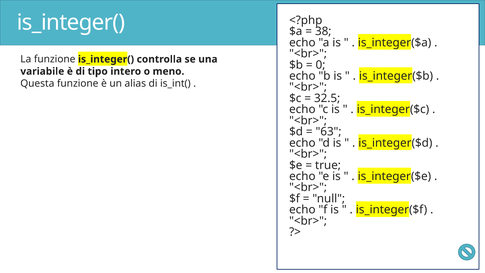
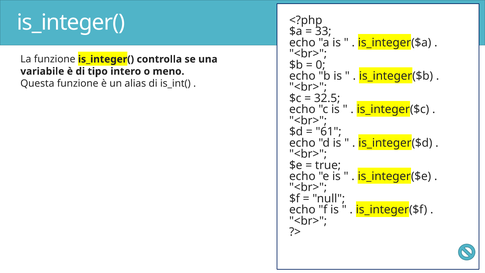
38: 38 -> 33 (323, 31)
63: 63 -> 61 (329, 132)
